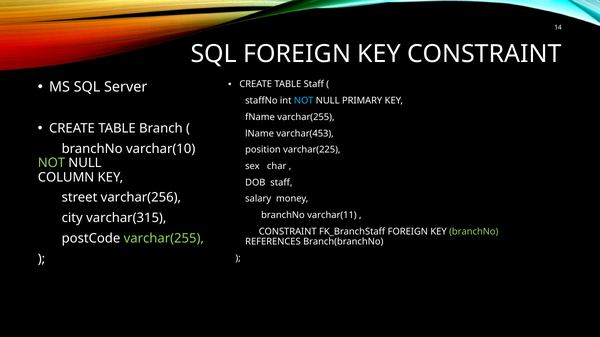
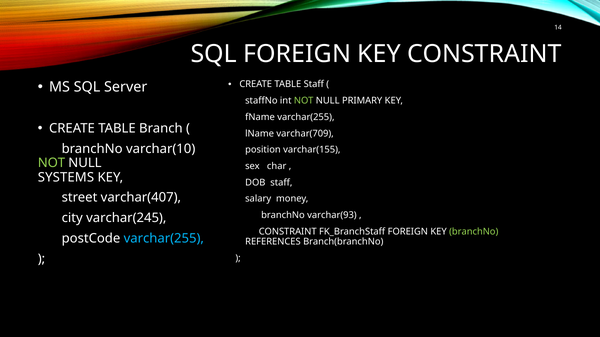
NOT colour: light blue -> light green (304, 101)
varchar(453: varchar(453 -> varchar(709 (305, 134)
varchar(225: varchar(225 -> varchar(155 (312, 150)
COLUMN: COLUMN -> SYSTEMS (66, 177)
varchar(256: varchar(256 -> varchar(407 (141, 198)
varchar(11: varchar(11 -> varchar(93 (332, 216)
varchar(315: varchar(315 -> varchar(245 (126, 218)
varchar(255 colour: light green -> light blue (164, 239)
